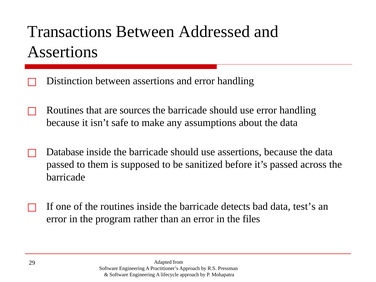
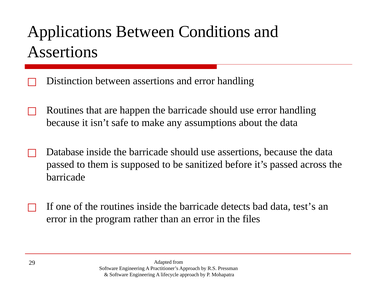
Transactions: Transactions -> Applications (70, 32)
Addressed: Addressed -> Conditions (214, 32)
sources: sources -> happen (135, 110)
